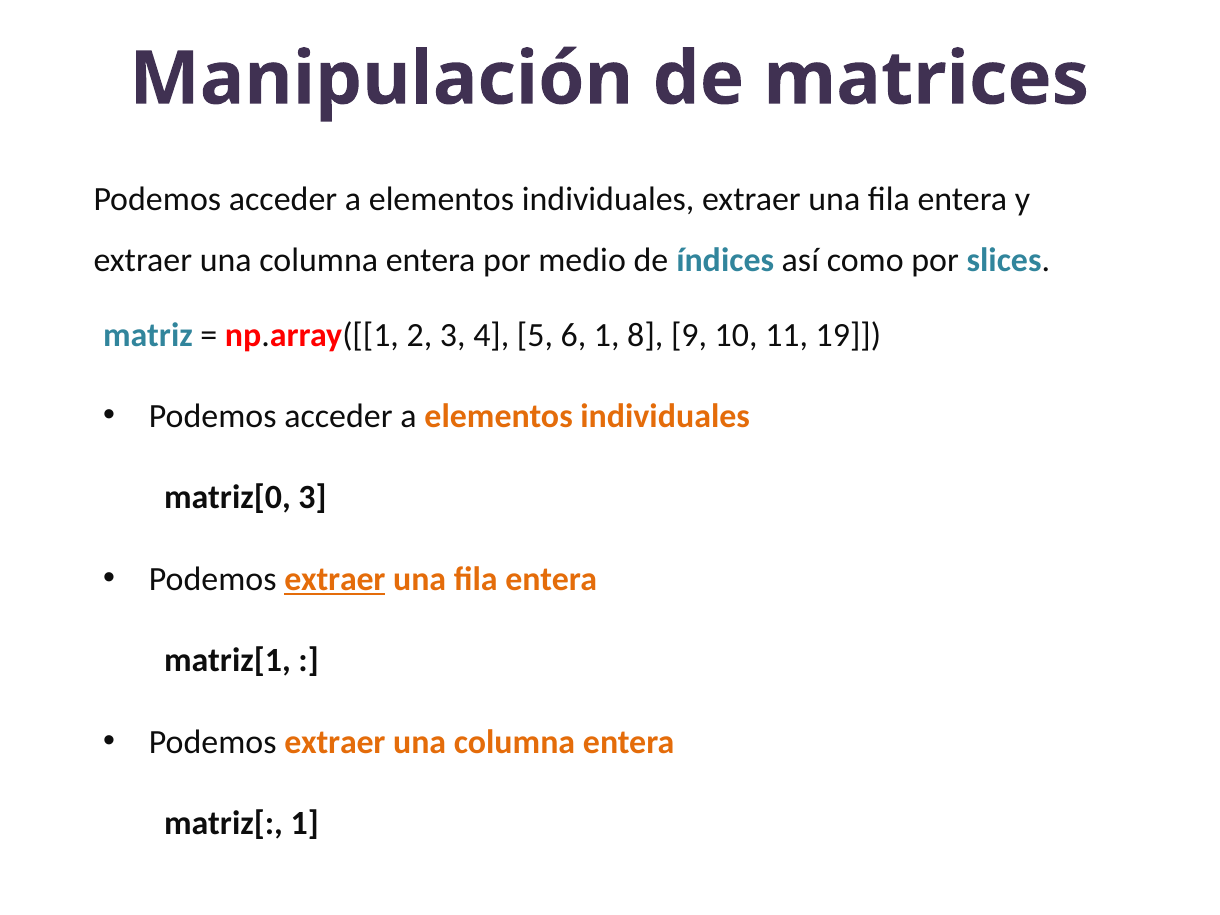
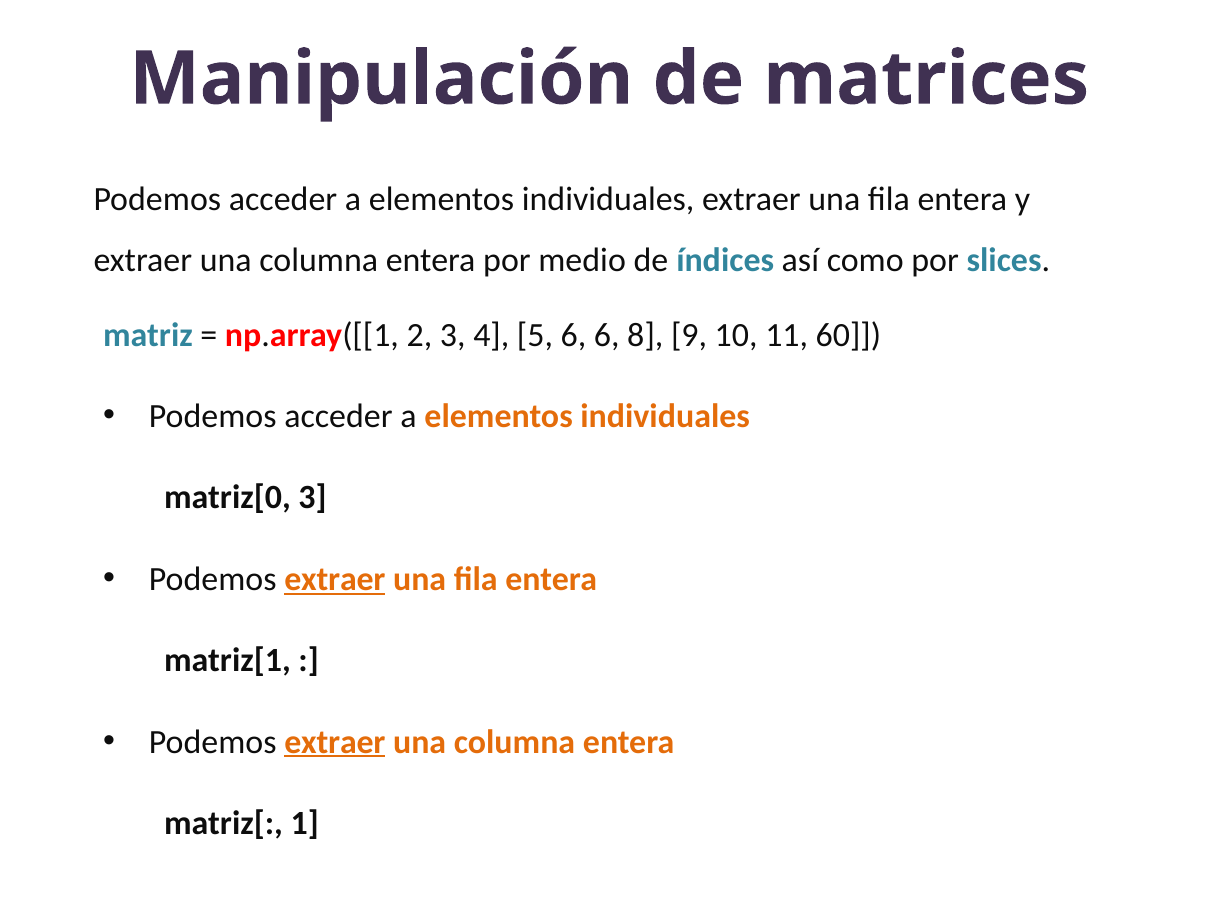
6 1: 1 -> 6 (607, 335)
19: 19 -> 60 (848, 335)
extraer underline: none -> present (335, 742)
